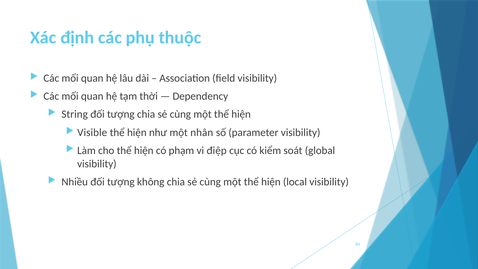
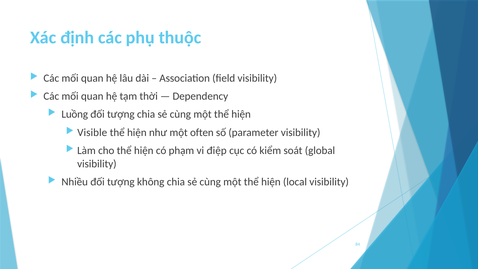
String: String -> Luồng (75, 114)
nhân: nhân -> often (202, 132)
